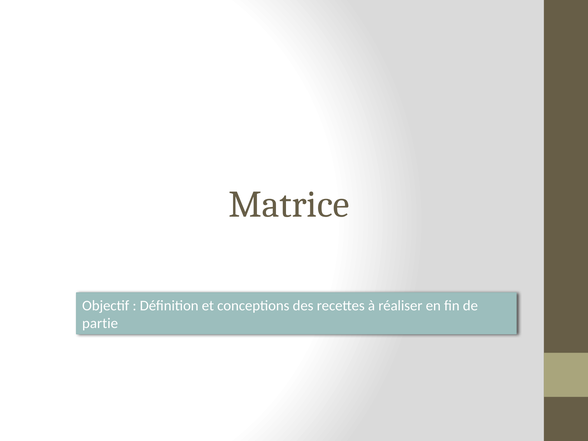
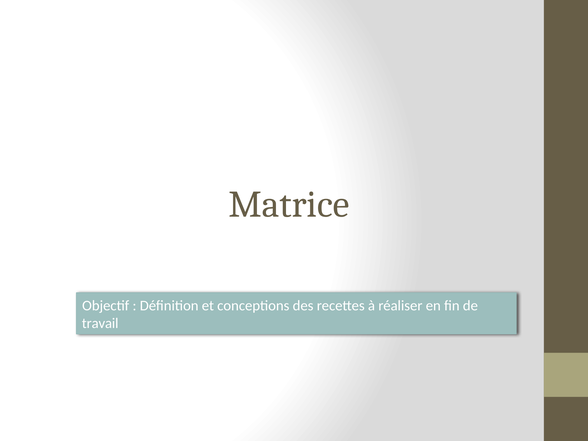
partie: partie -> travail (100, 323)
